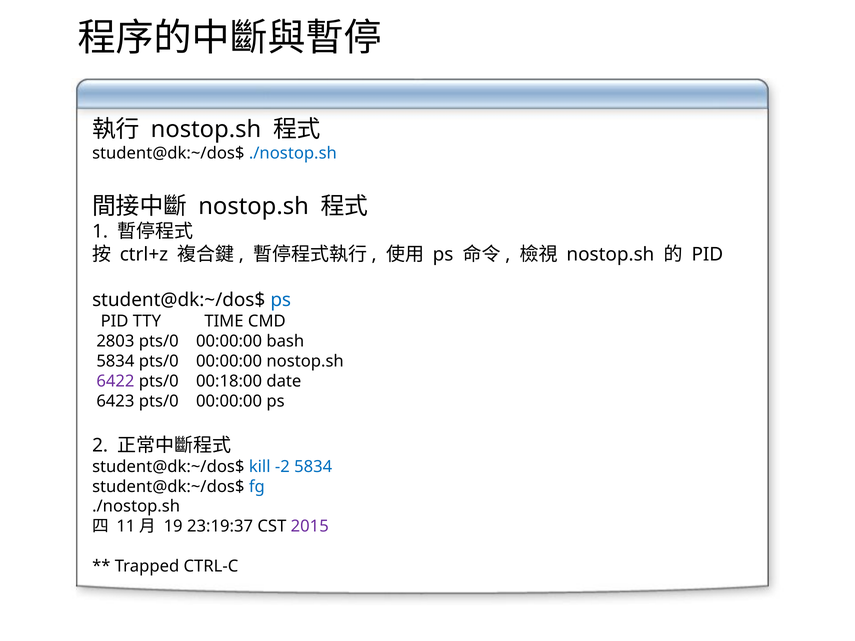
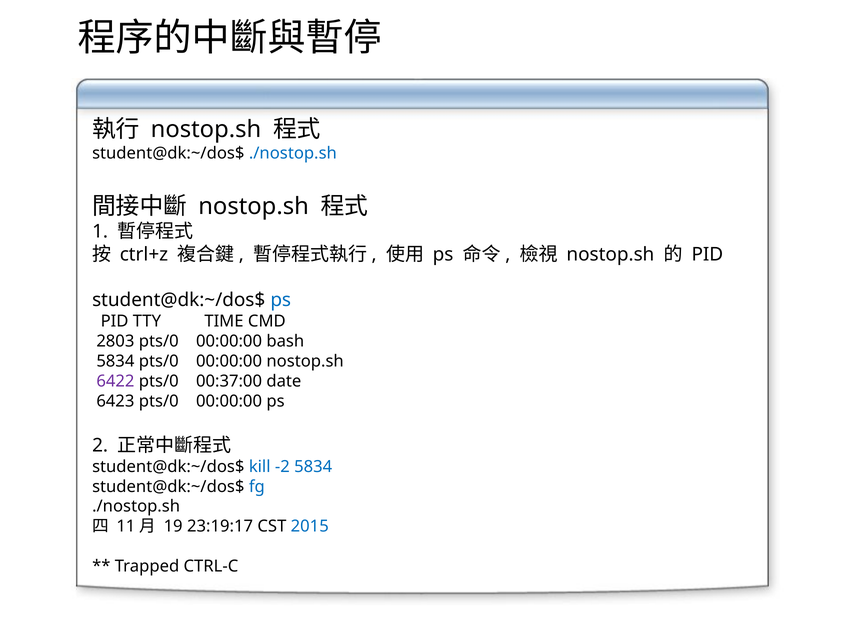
00:18:00: 00:18:00 -> 00:37:00 (229, 381)
23:19:37: 23:19:37 -> 23:19:17 (220, 527)
2015 colour: purple -> blue (310, 527)
